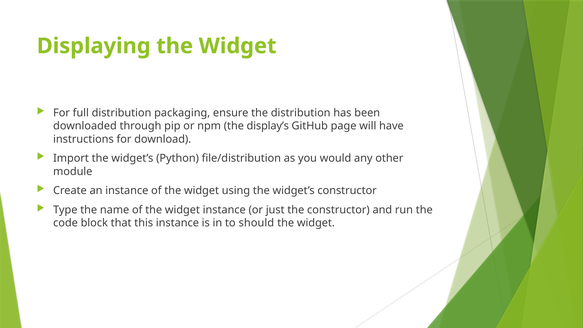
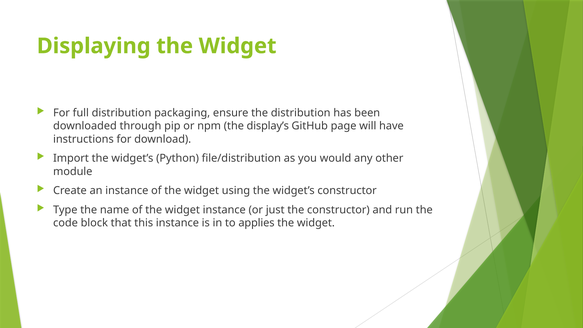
should: should -> applies (256, 223)
